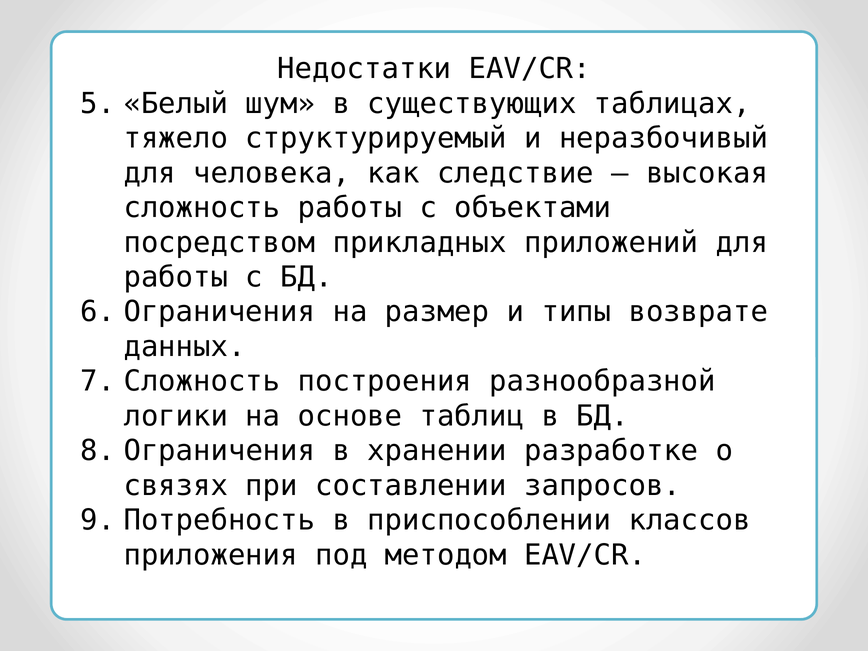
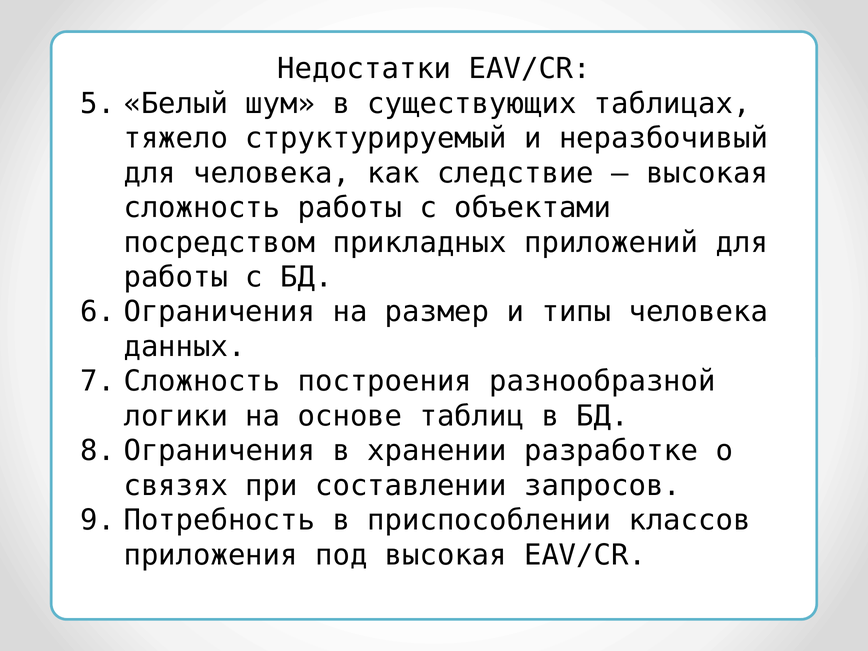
типы возврате: возврате -> человека (698, 312)
под методом: методом -> высокая (446, 555)
